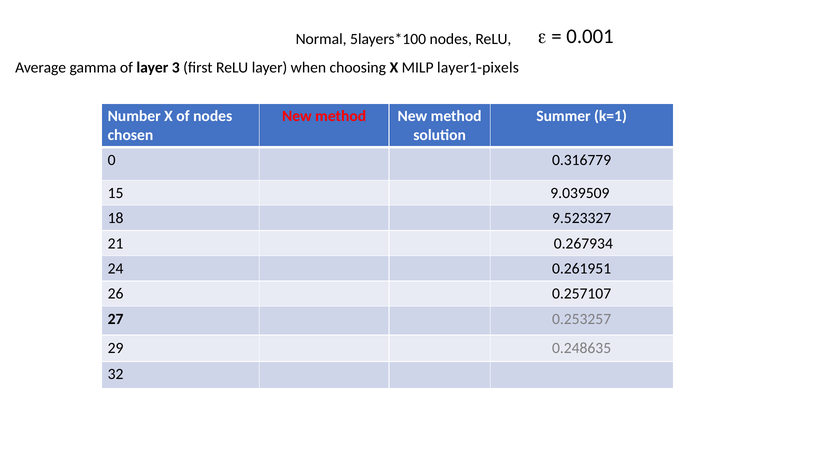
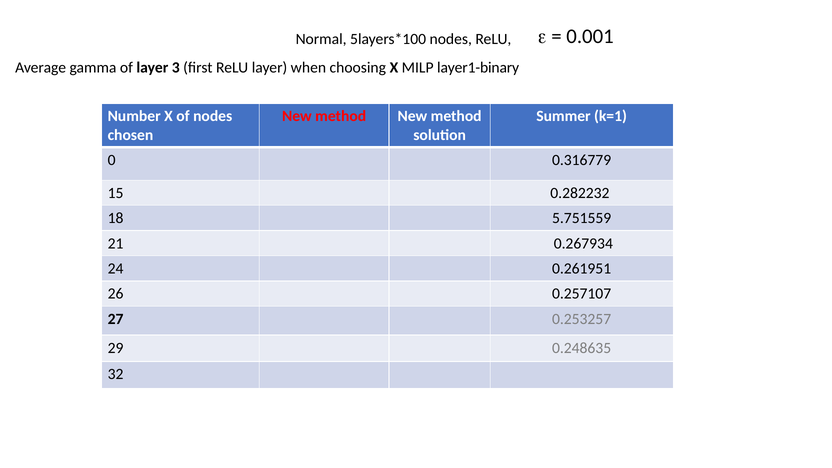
layer1-pixels: layer1-pixels -> layer1-binary (478, 68)
9.039509: 9.039509 -> 0.282232 (580, 193)
9.523327: 9.523327 -> 5.751559 (582, 218)
